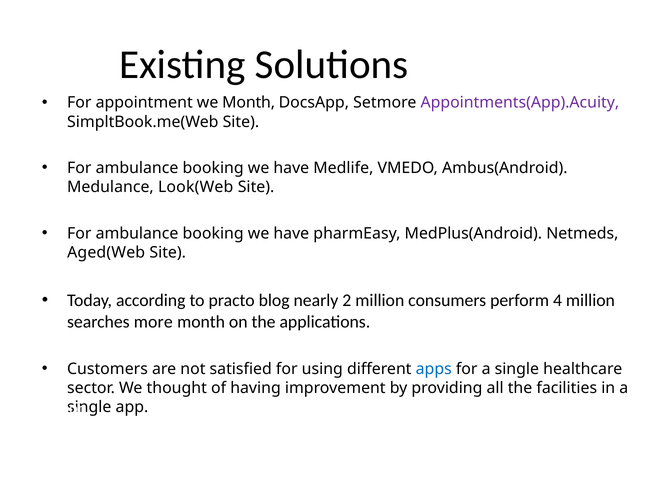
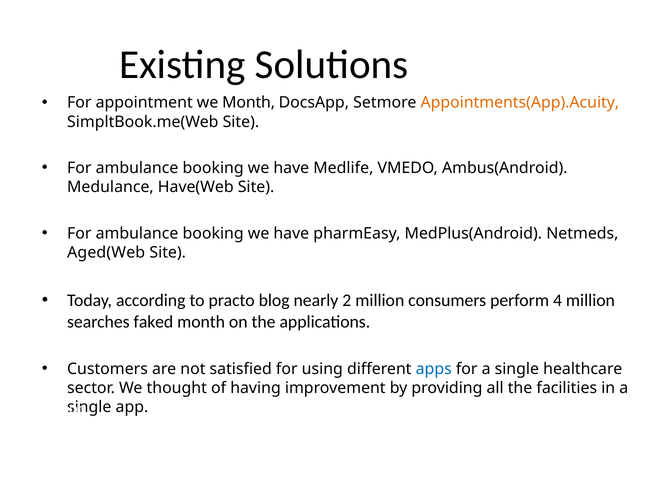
Appointments(App).Acuity colour: purple -> orange (520, 103)
Look(Web: Look(Web -> Have(Web (196, 187)
more: more -> faked (153, 322)
